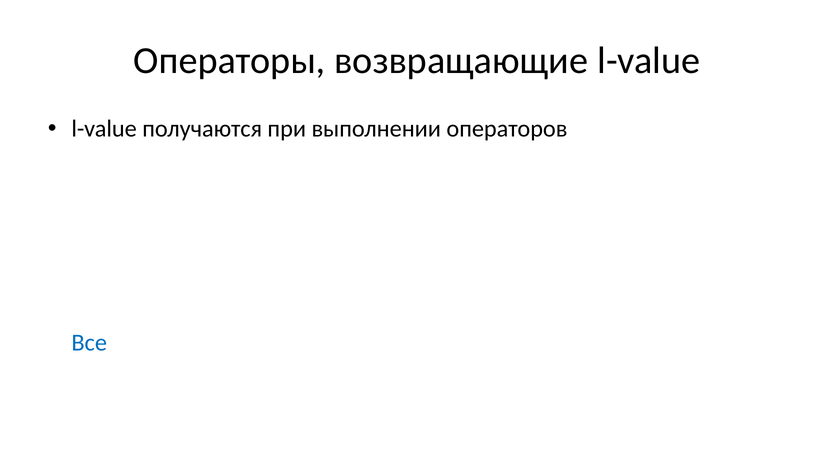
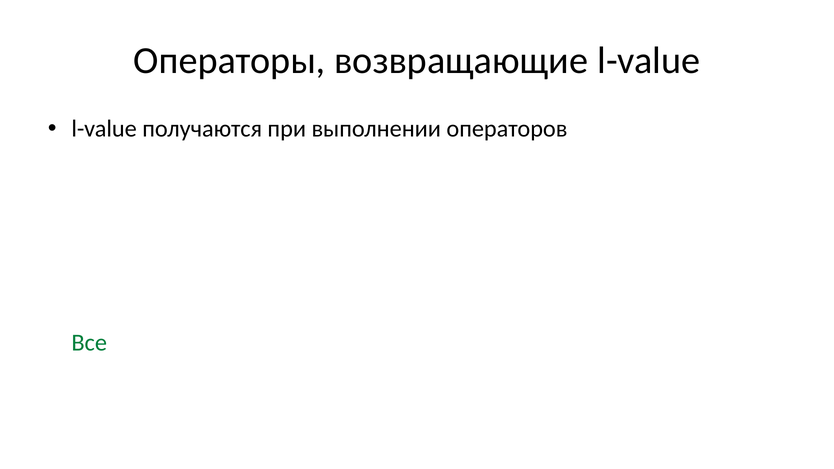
Все colour: blue -> green (89, 343)
